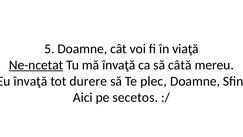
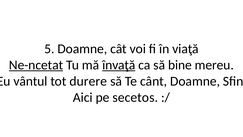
învaţă underline: none -> present (119, 65)
câtă: câtă -> bine (180, 65)
învaţă: învaţă -> vântul (30, 81)
plec: plec -> cânt (154, 81)
